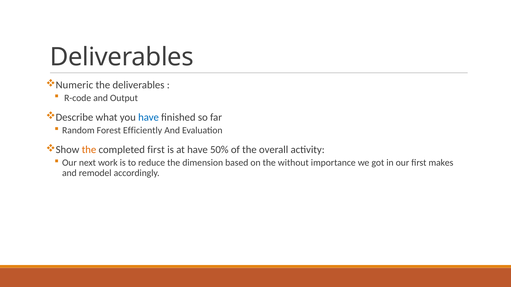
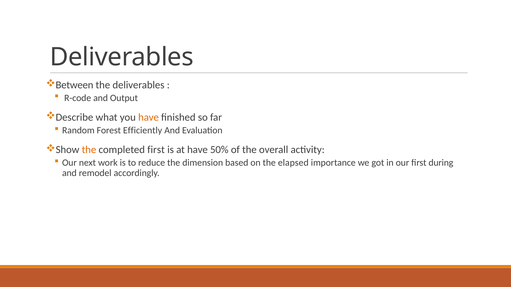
Numeric: Numeric -> Between (75, 85)
have colour: blue -> orange (149, 117)
without: without -> elapsed (293, 163)
makes: makes -> during (441, 163)
